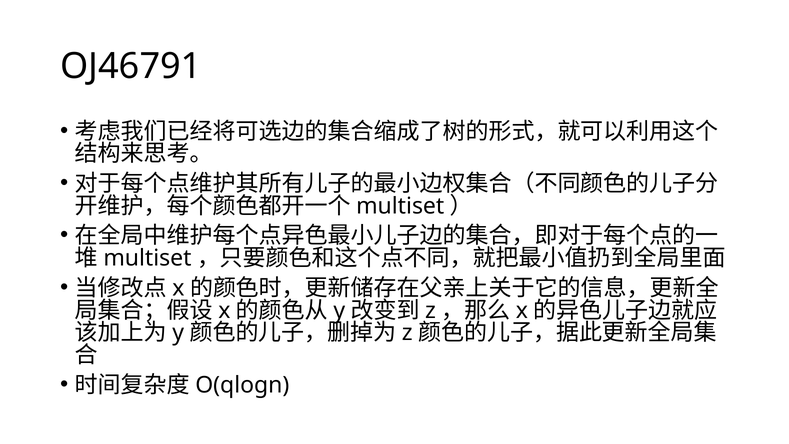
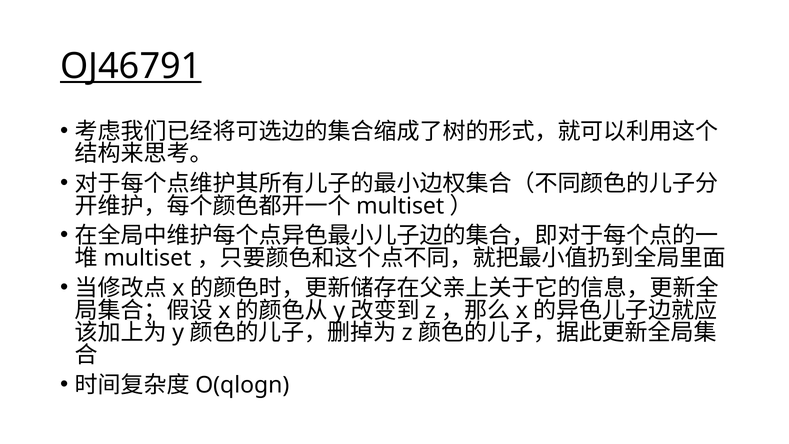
OJ46791 underline: none -> present (131, 66)
